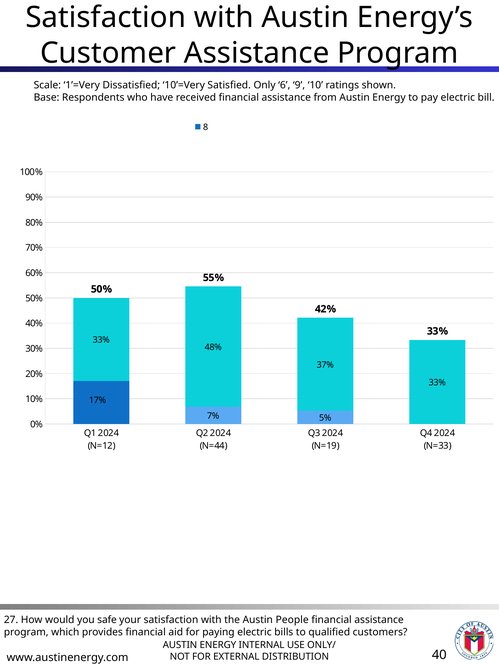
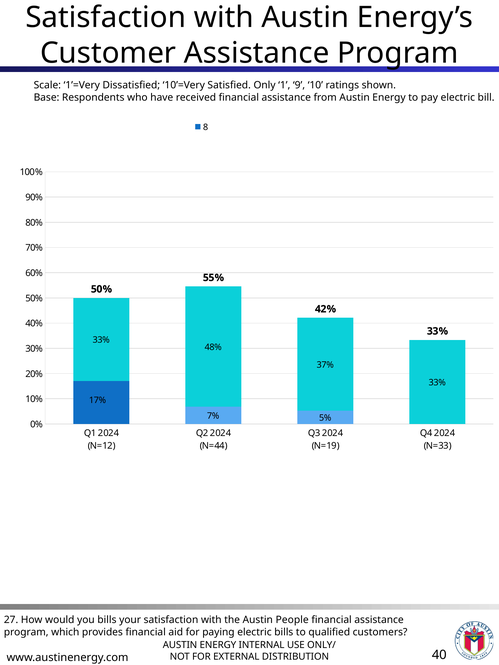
6: 6 -> 1 (284, 85)
you safe: safe -> bills (107, 620)
